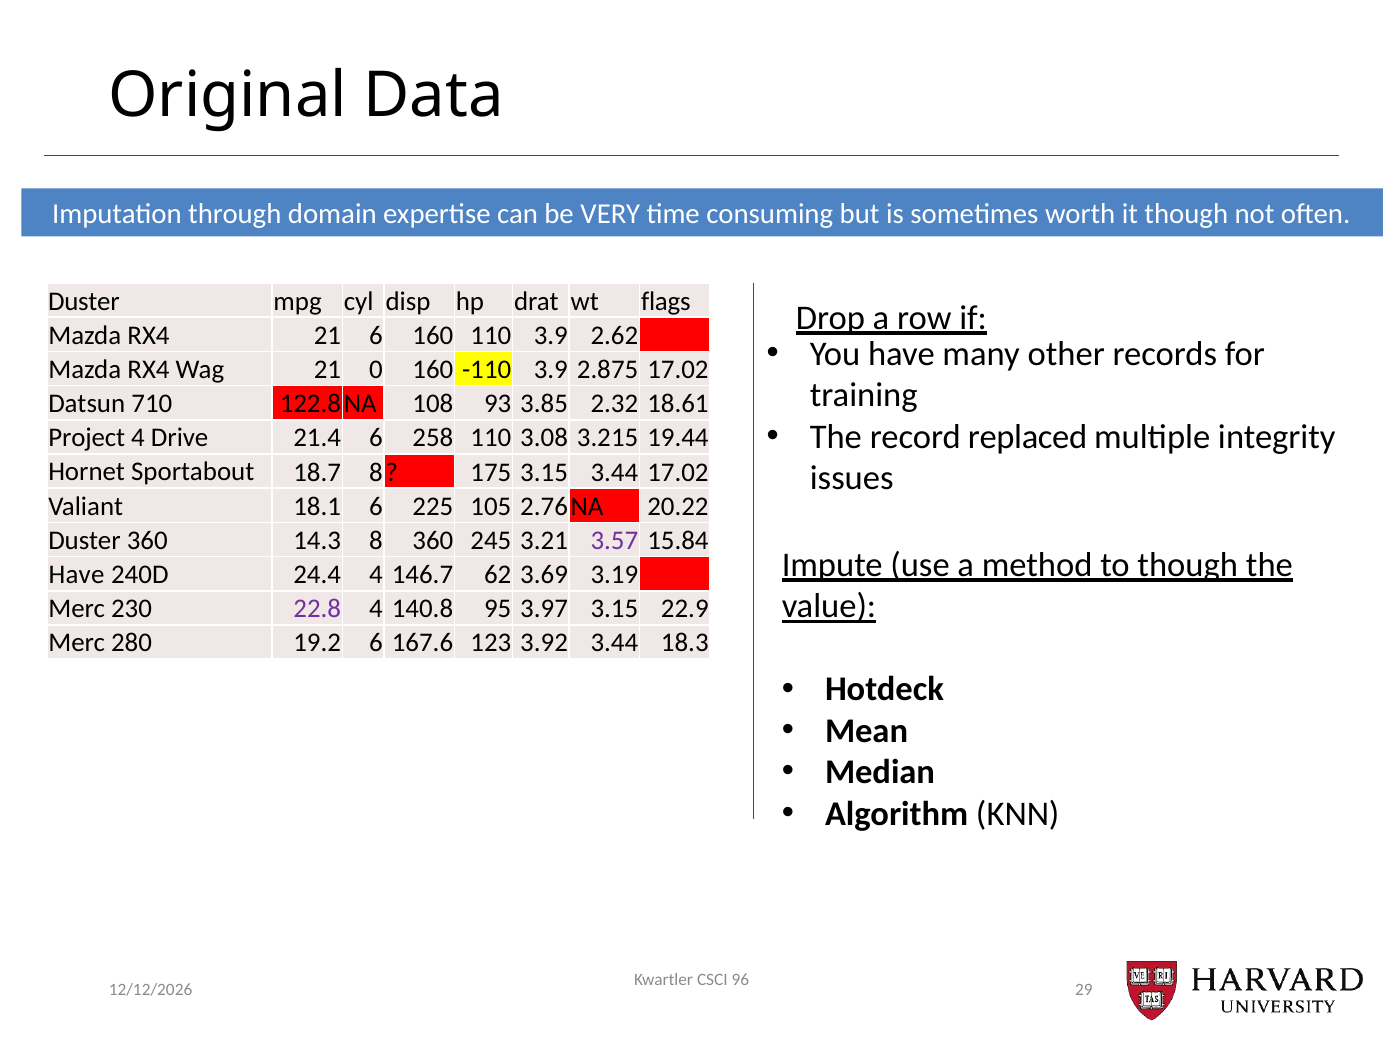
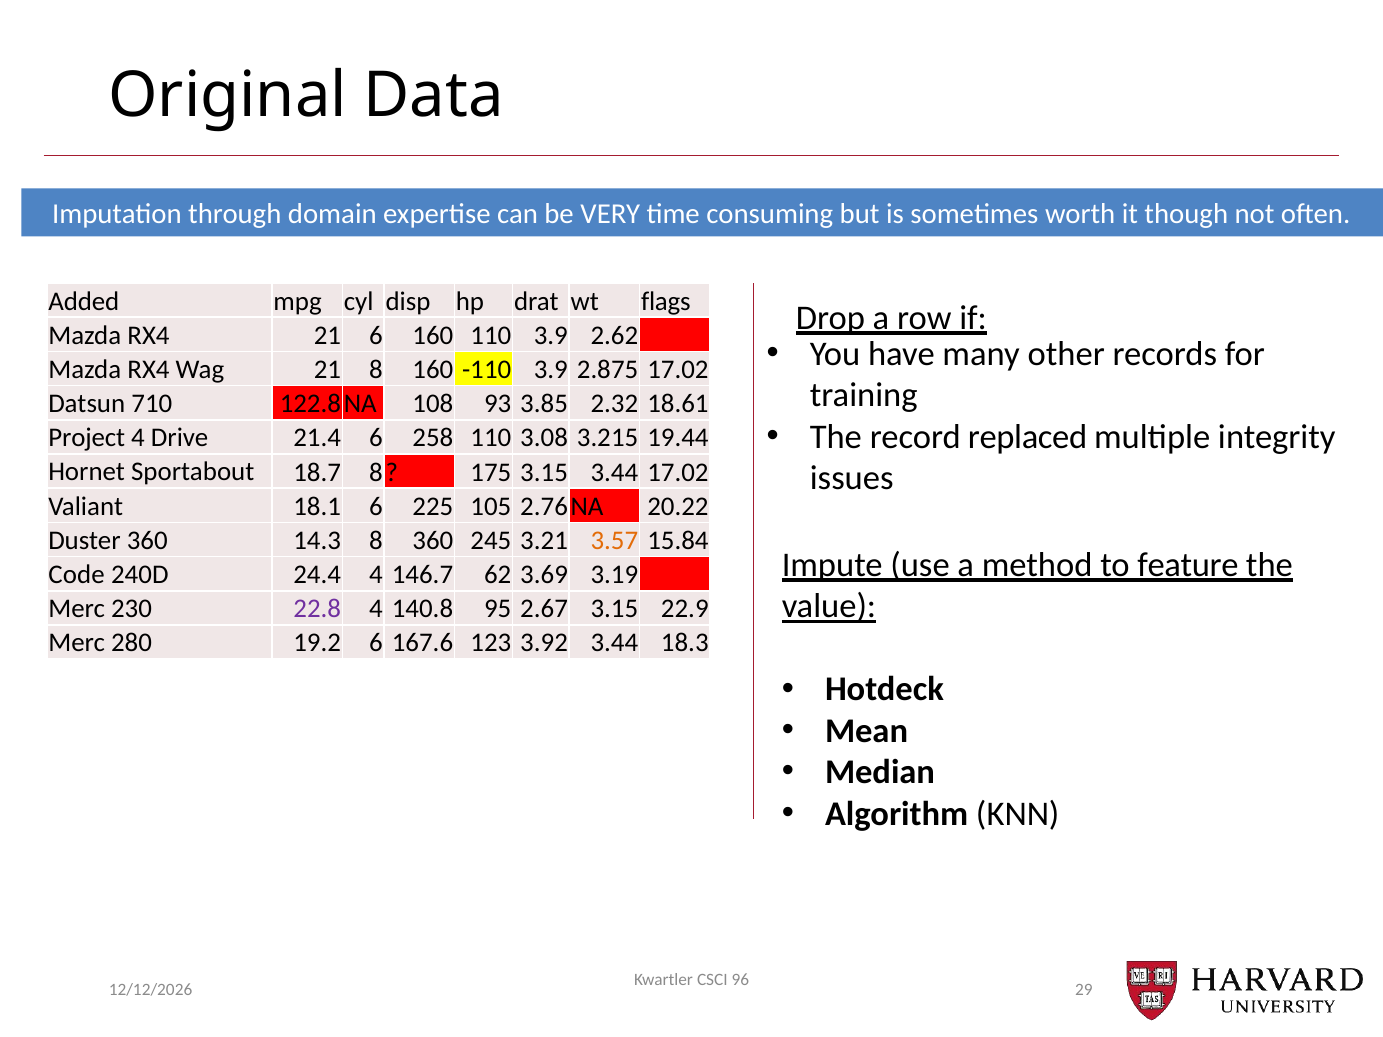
Duster: Duster -> Added (84, 301)
21 0: 0 -> 8 (376, 370)
3.57 colour: purple -> orange (614, 541)
to though: though -> feature (1188, 565)
Have: Have -> Code (77, 575)
3.97: 3.97 -> 2.67 (544, 609)
